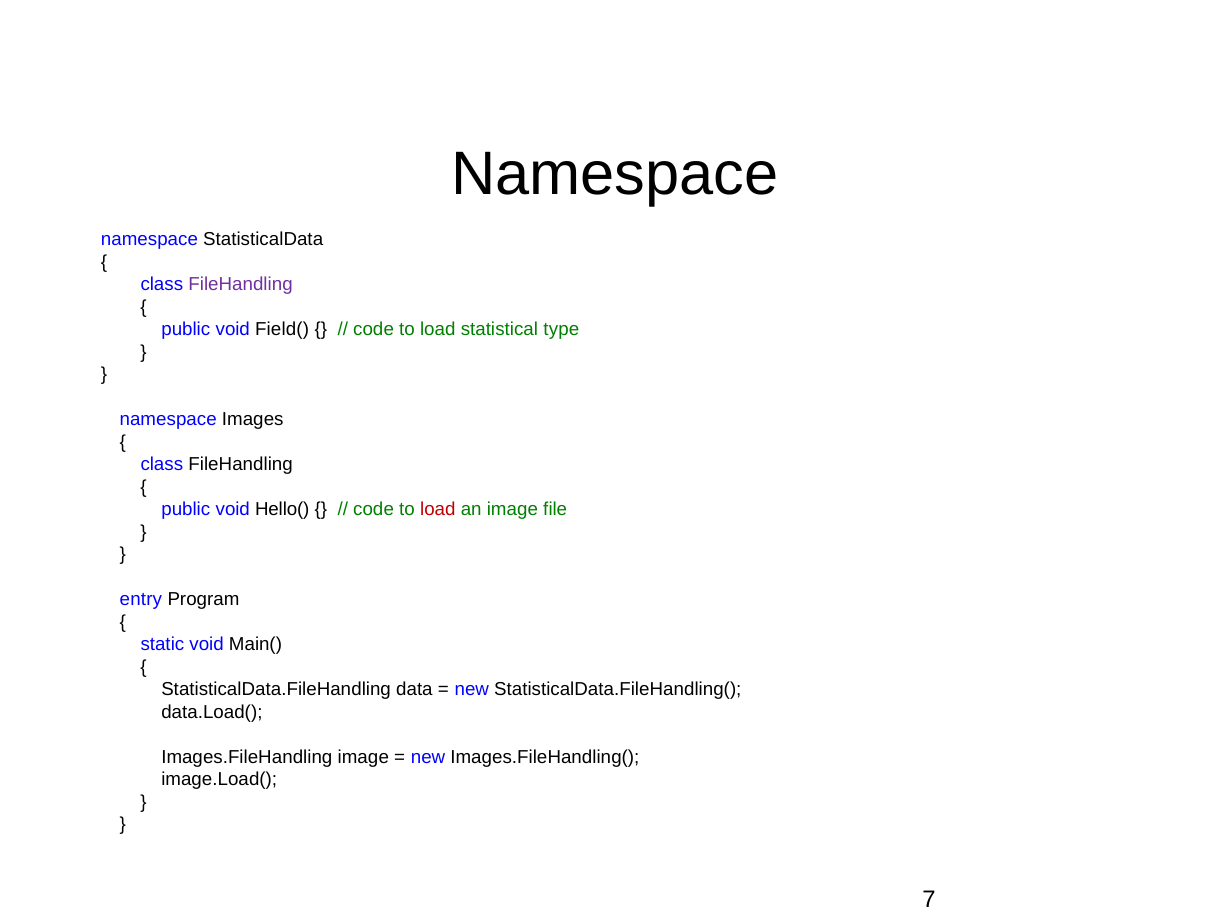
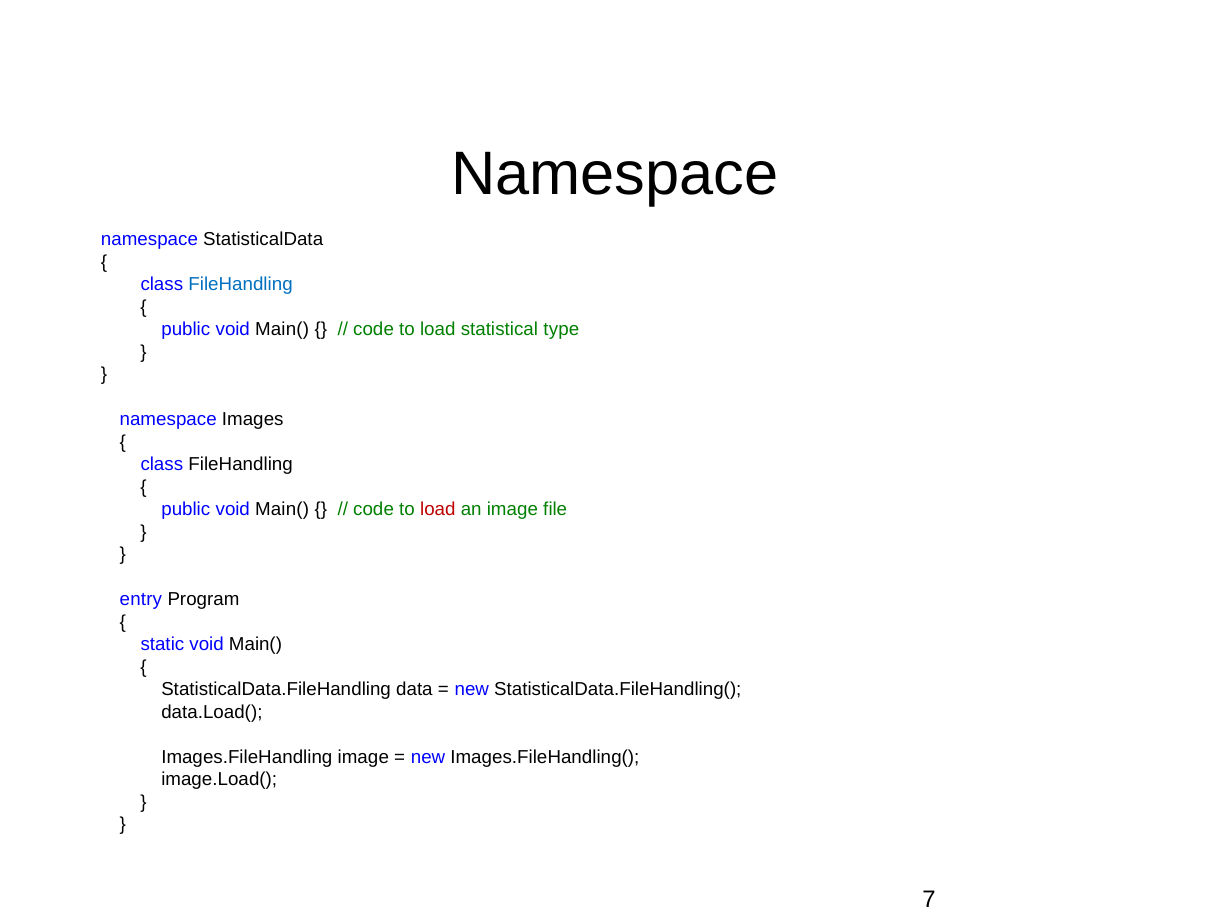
FileHandling colour: purple -> blue (241, 284)
Field(: Field( -> Main( (282, 330)
Hello(: Hello( -> Main( (282, 510)
